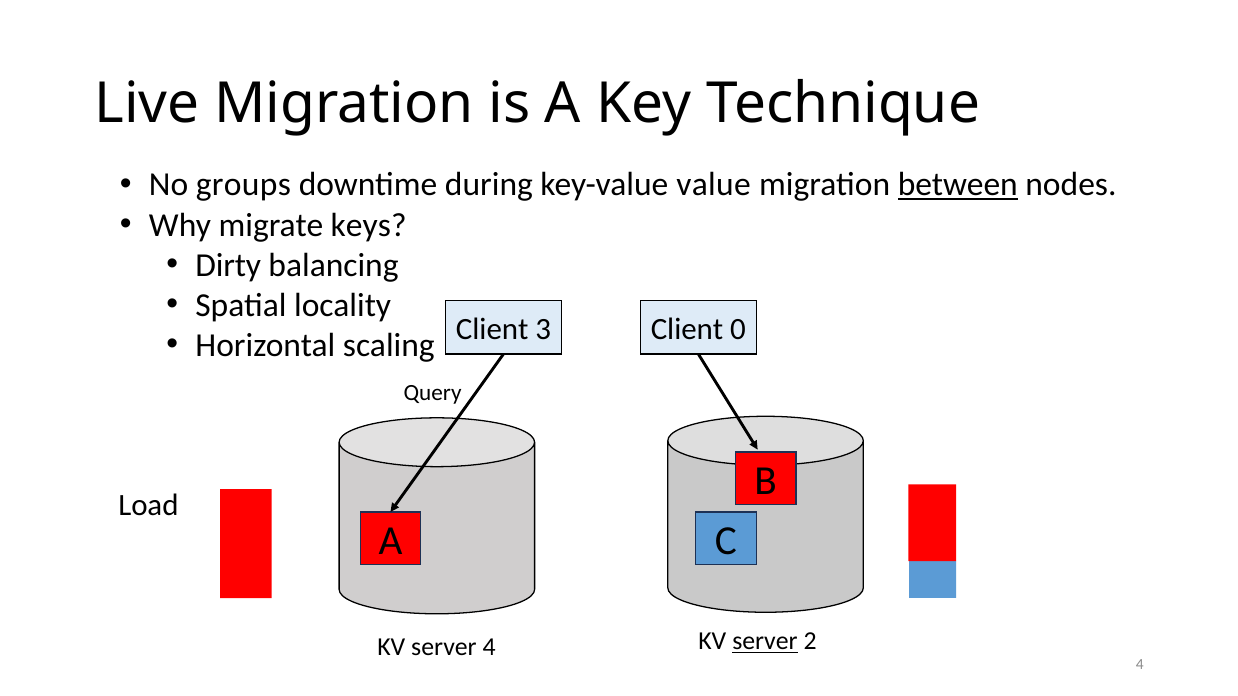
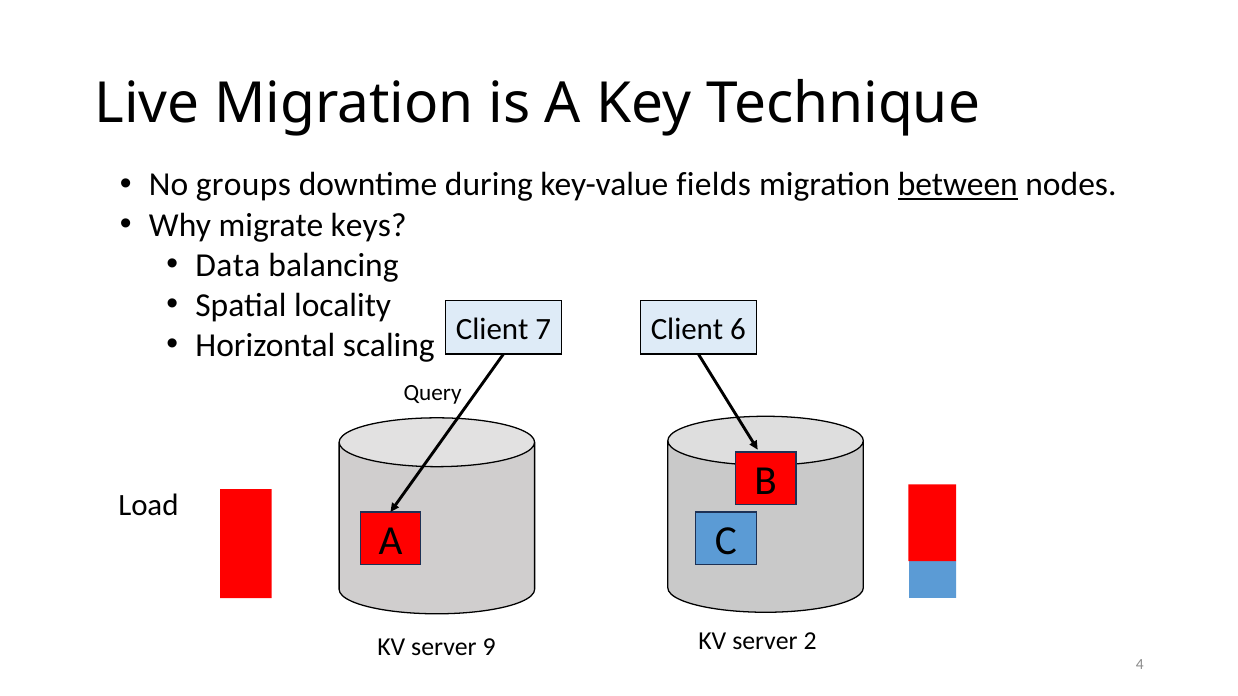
value: value -> fields (714, 185)
Dirty: Dirty -> Data (228, 265)
3: 3 -> 7 (543, 330)
0: 0 -> 6 (738, 330)
server underline: present -> none (765, 642)
server 4: 4 -> 9 (489, 647)
